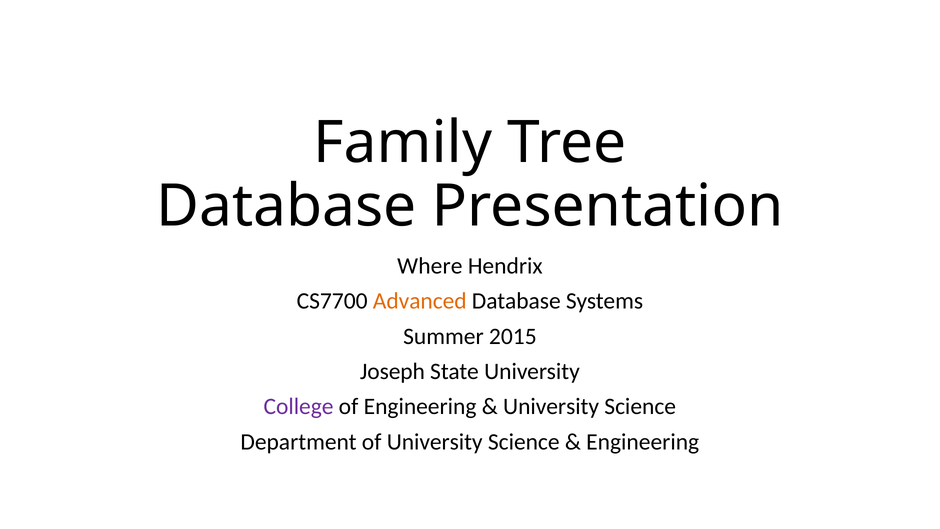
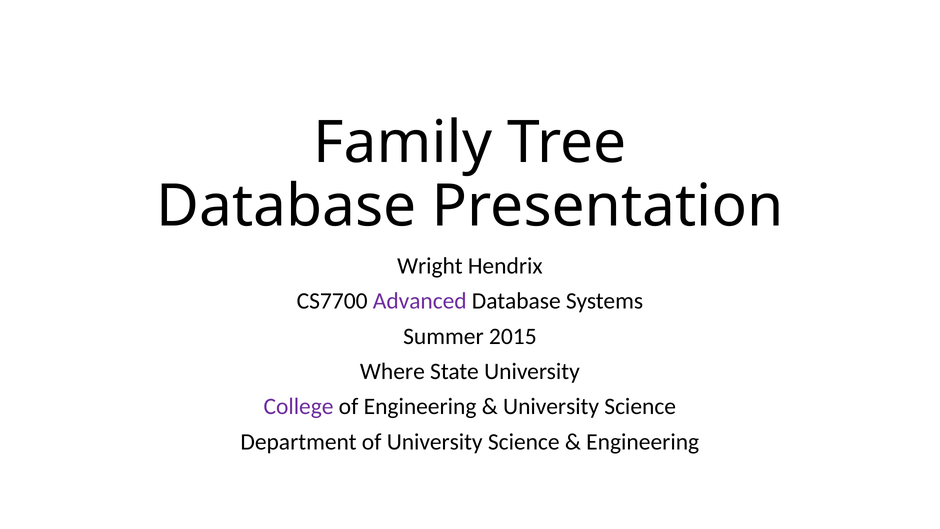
Where: Where -> Wright (430, 266)
Advanced colour: orange -> purple (420, 301)
Joseph: Joseph -> Where (392, 371)
